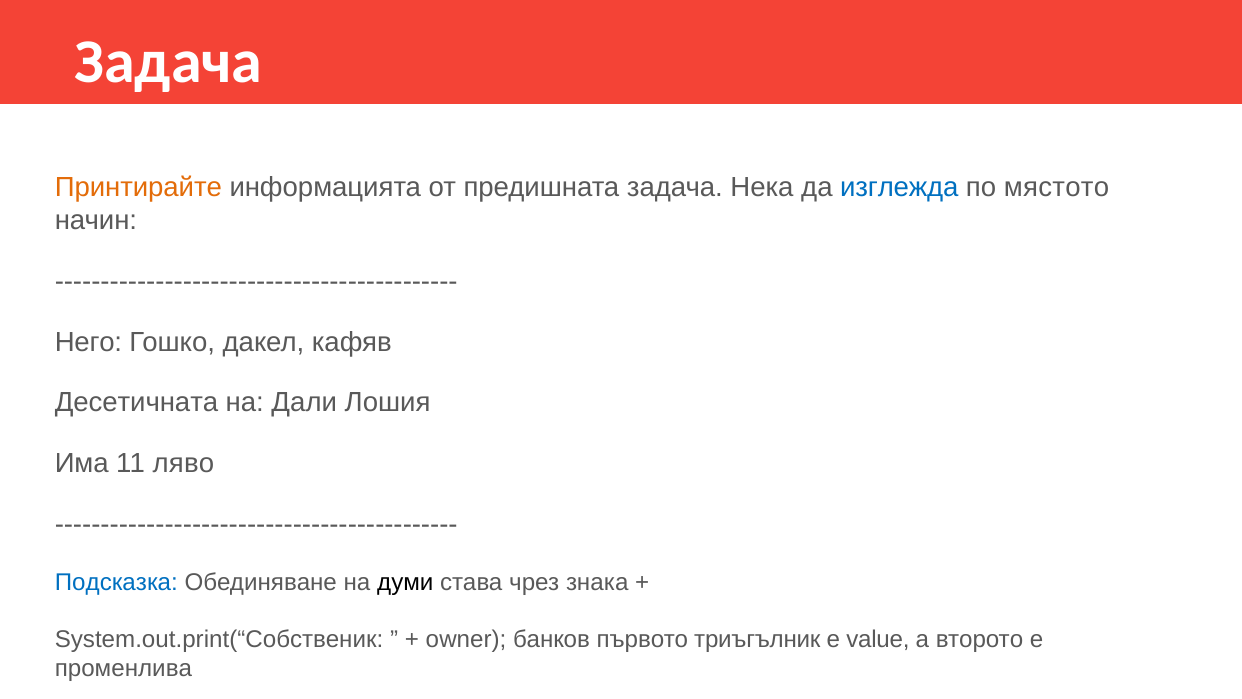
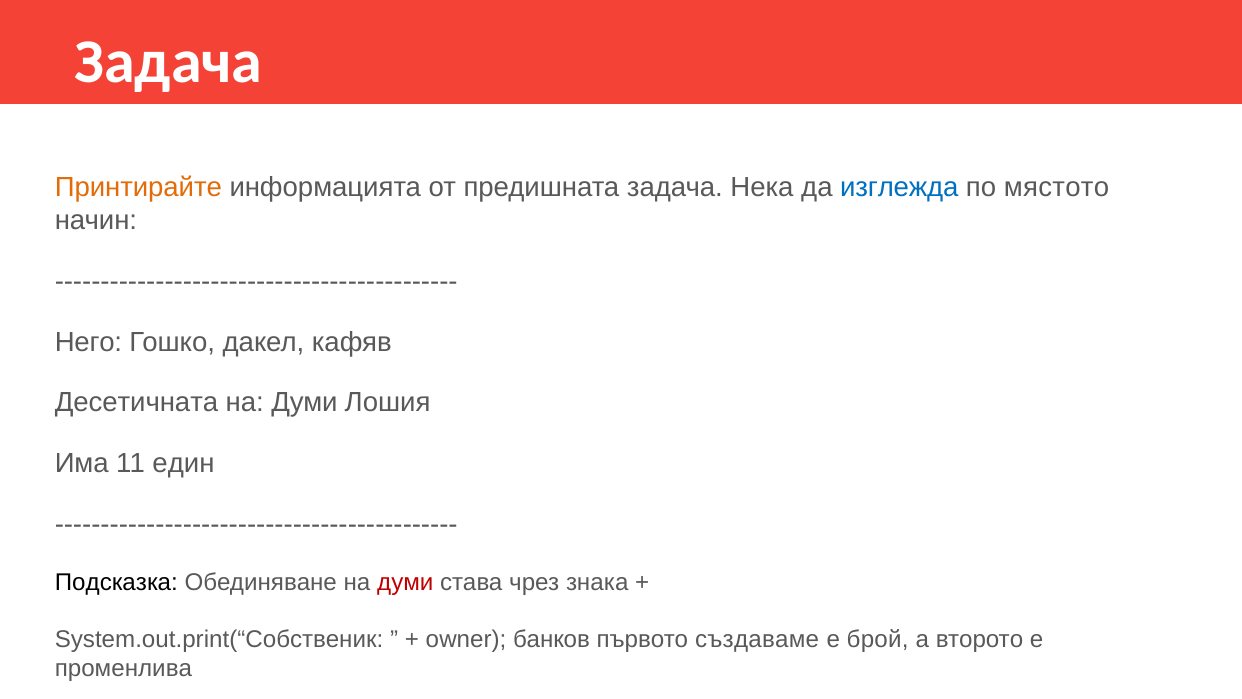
Дали: Дали -> Думи (304, 403)
ляво: ляво -> един (183, 463)
Подсказка colour: blue -> black (116, 582)
думи colour: black -> red (405, 582)
триъгълник: триъгълник -> създаваме (757, 639)
value: value -> брой (878, 639)
